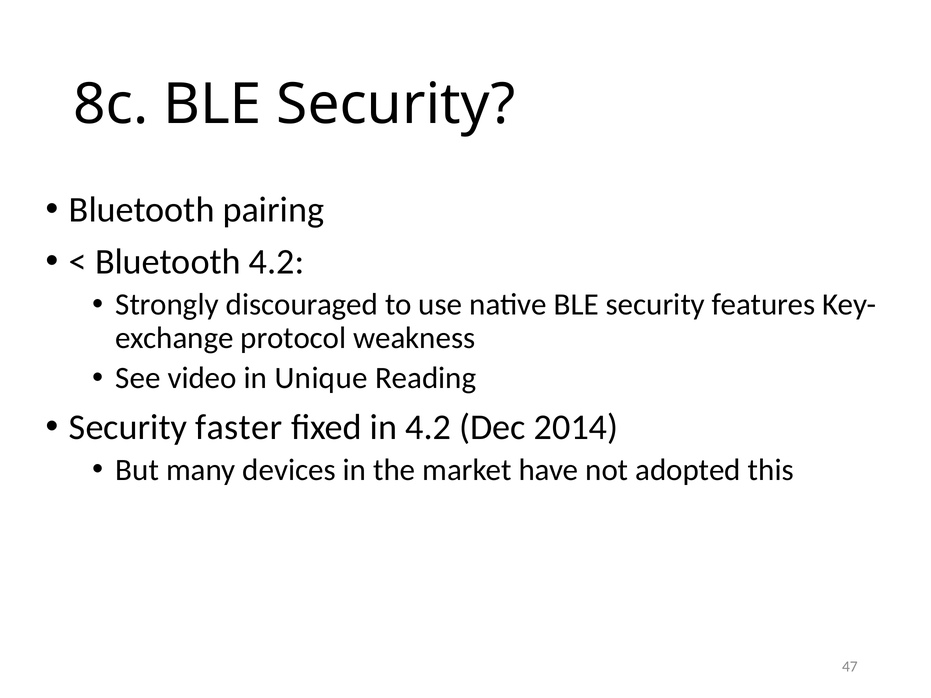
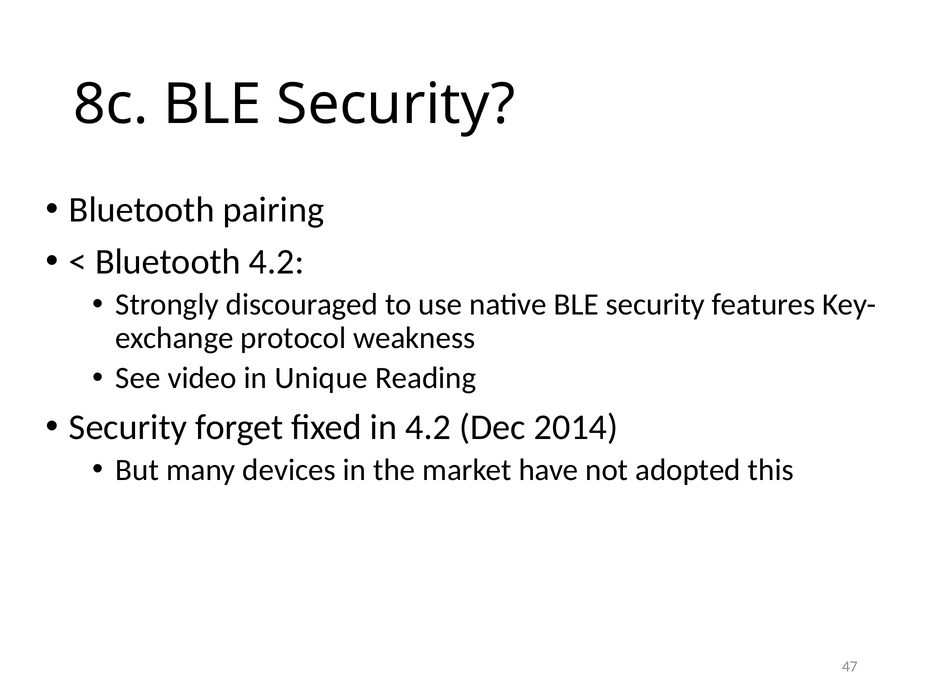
faster: faster -> forget (239, 427)
